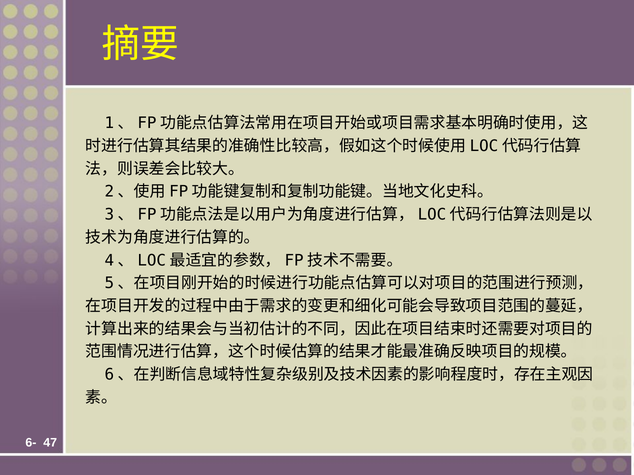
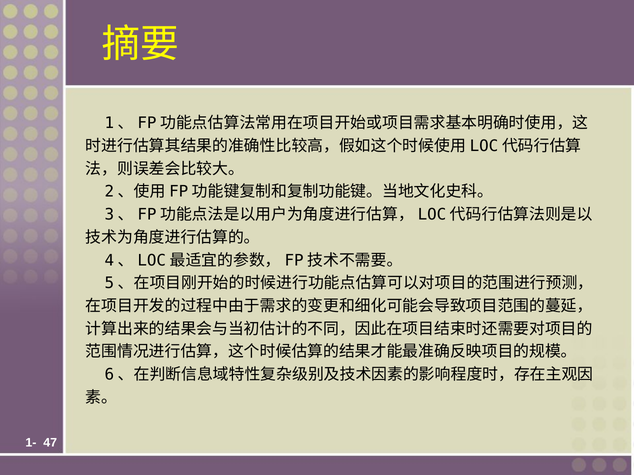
6-: 6- -> 1- (31, 443)
